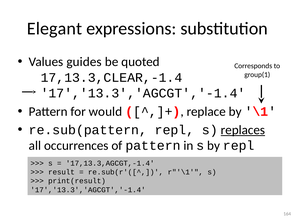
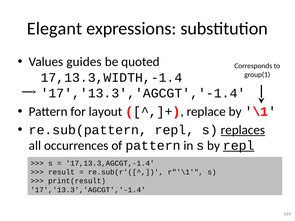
17,13.3,CLEAR,-1.4: 17,13.3,CLEAR,-1.4 -> 17,13.3,WIDTH,-1.4 (111, 78)
would: would -> layout (105, 112)
repl underline: none -> present (239, 146)
